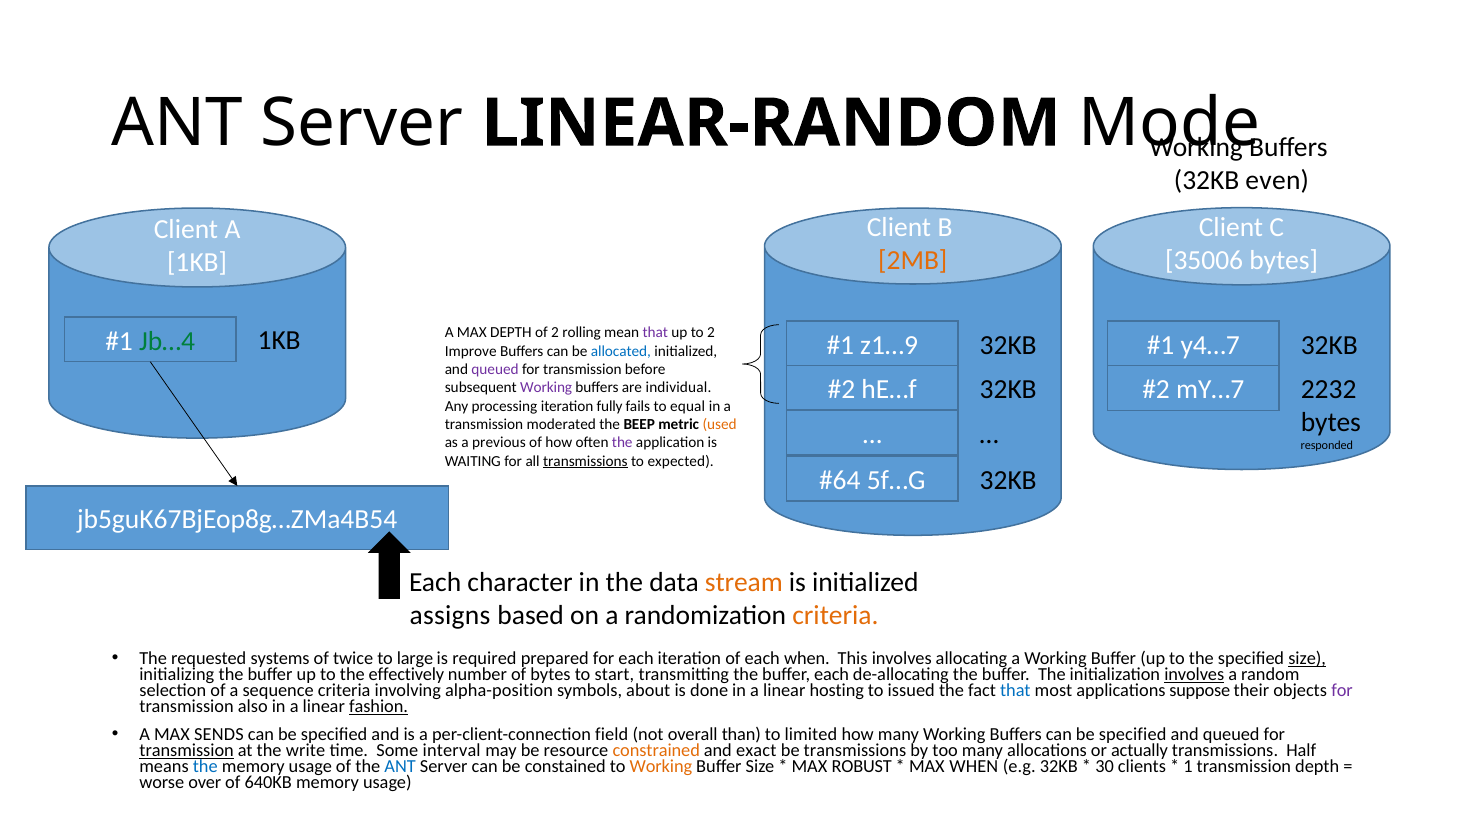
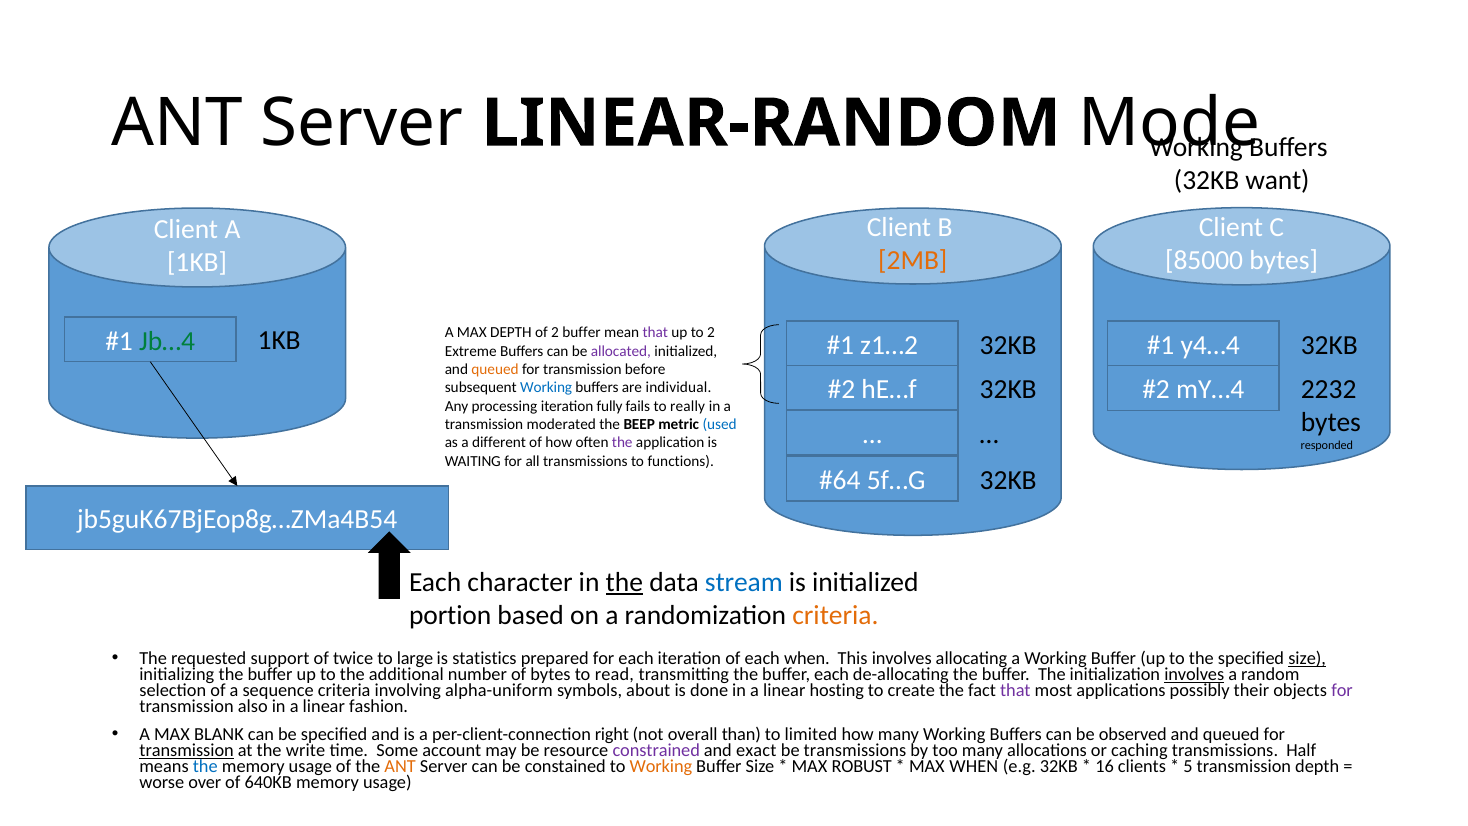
even: even -> want (1277, 181)
35006: 35006 -> 85000 (1204, 261)
2 rolling: rolling -> buffer (582, 332)
z1…9: z1…9 -> z1…2 (889, 345)
y4…7: y4…7 -> y4…4 (1210, 345)
Improve: Improve -> Extreme (471, 351)
allocated colour: blue -> purple (621, 351)
queued colour: purple -> orange (495, 369)
mY…7: mY…7 -> mY…4 (1210, 390)
Working colour: purple -> blue (546, 388)
equal: equal -> really (688, 406)
used colour: orange -> blue (720, 424)
previous: previous -> different (499, 443)
transmissions underline: present -> none (585, 461)
expected: expected -> functions (681, 461)
the underline: none -> present (624, 582)
stream colour: orange -> blue (744, 582)
assigns: assigns -> portion (450, 615)
systems: systems -> support (280, 659)
required: required -> statistics (484, 659)
effectively: effectively -> additional (406, 674)
start: start -> read (614, 674)
alpha-position: alpha-position -> alpha-uniform (499, 690)
issued: issued -> create (911, 690)
that colour: blue -> purple (1015, 690)
suppose: suppose -> possibly (1200, 690)
fashion underline: present -> none (379, 706)
SENDS: SENDS -> BLANK (219, 734)
field: field -> right (612, 734)
Buffers can be specified: specified -> observed (1133, 734)
interval: interval -> account (452, 750)
constrained colour: orange -> purple (656, 750)
actually: actually -> caching (1139, 750)
ANT colour: blue -> orange (400, 766)
30: 30 -> 16 (1105, 766)
1: 1 -> 5 (1188, 766)
